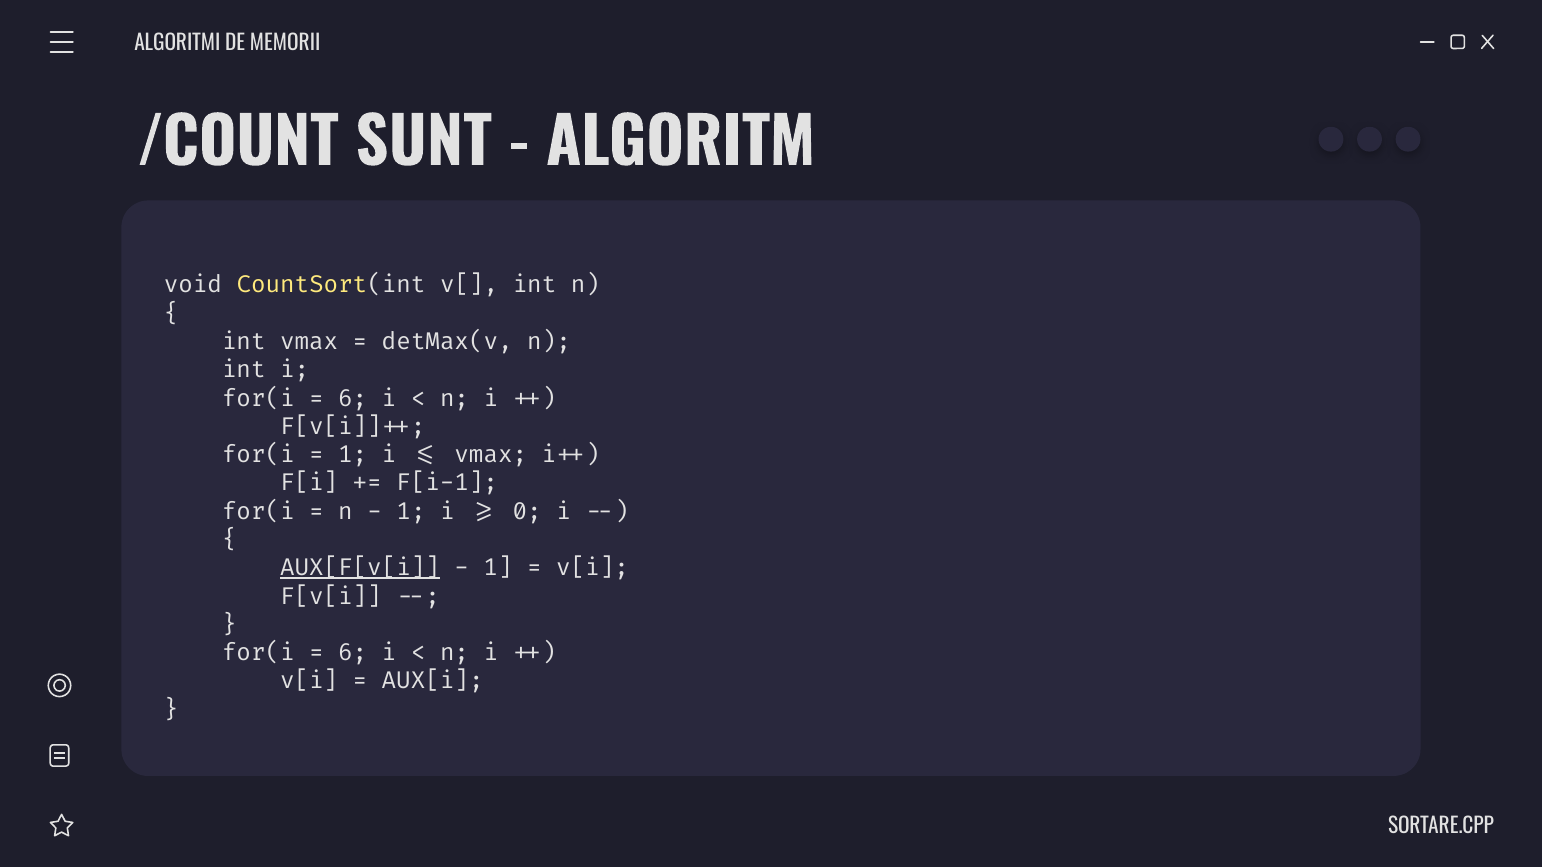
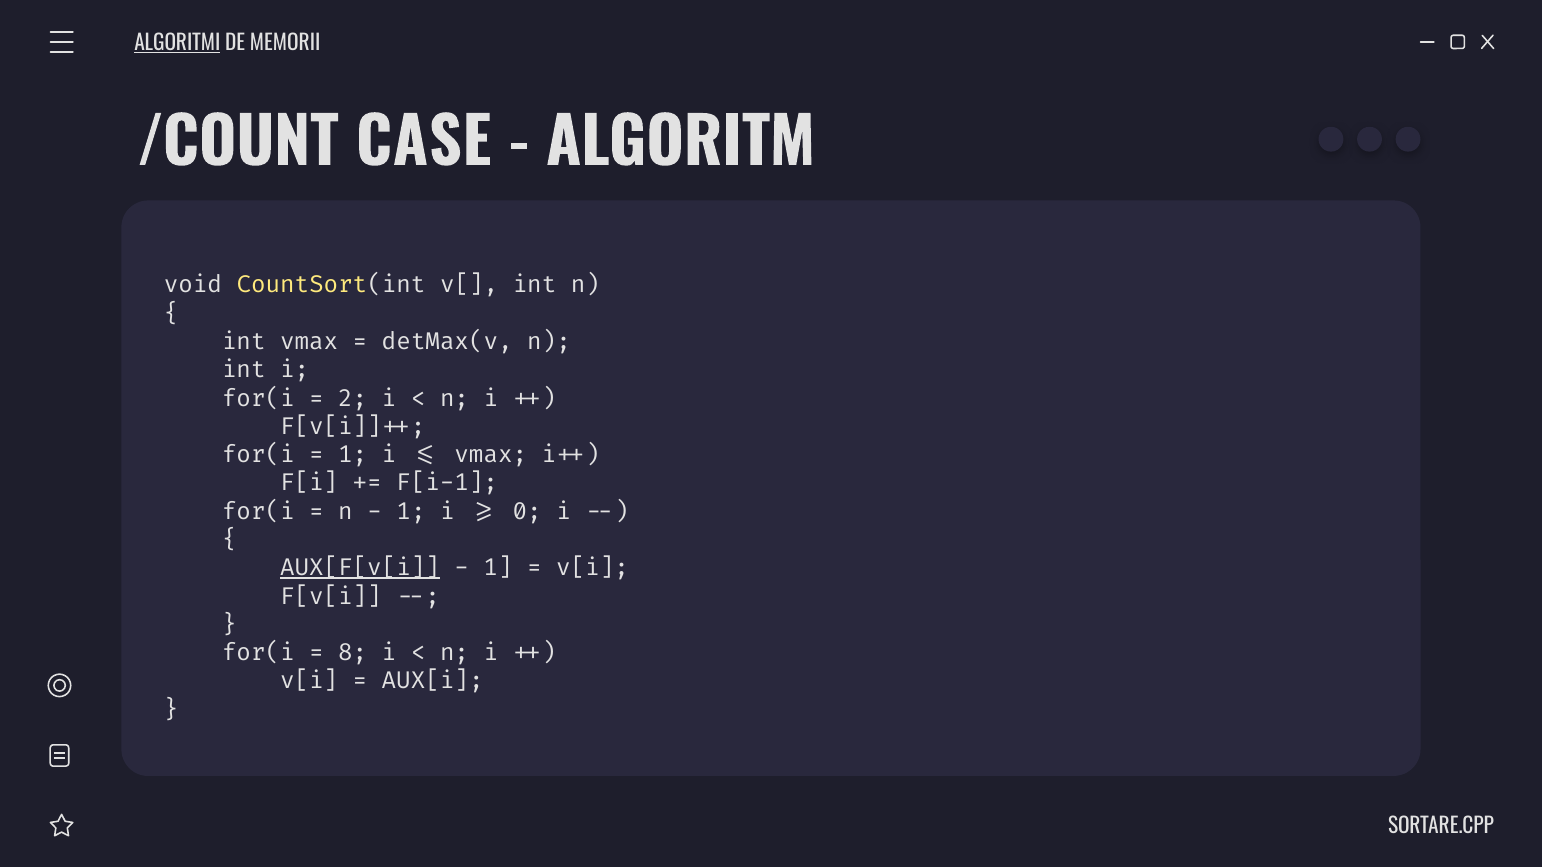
ALGORITMI underline: none -> present (177, 43)
SUNT: SUNT -> CASE (424, 144)
6: 6 -> 2 (353, 398)
6: 6 -> 8 (353, 653)
